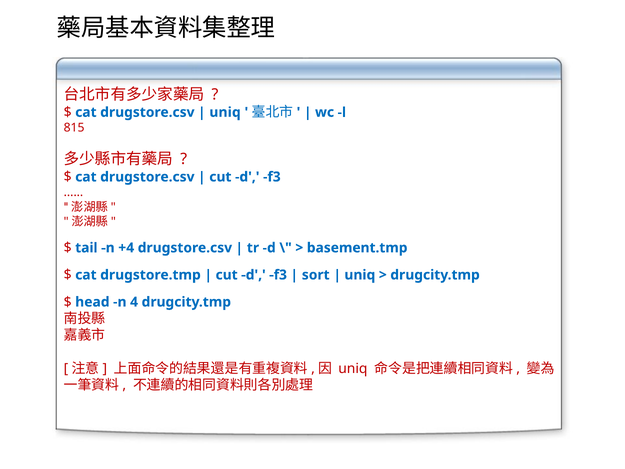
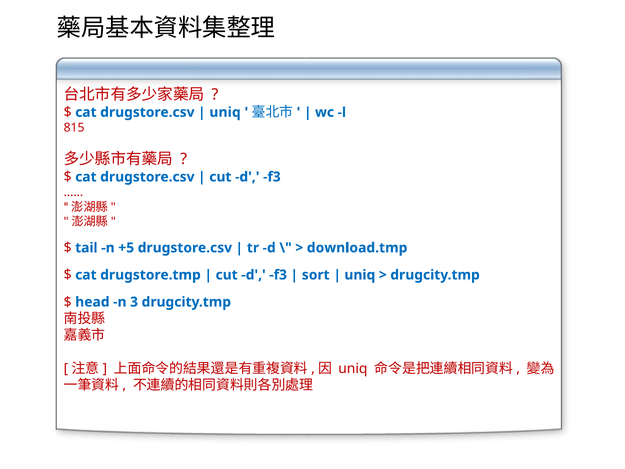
+4: +4 -> +5 (126, 248)
basement.tmp: basement.tmp -> download.tmp (357, 248)
4: 4 -> 3 (134, 302)
